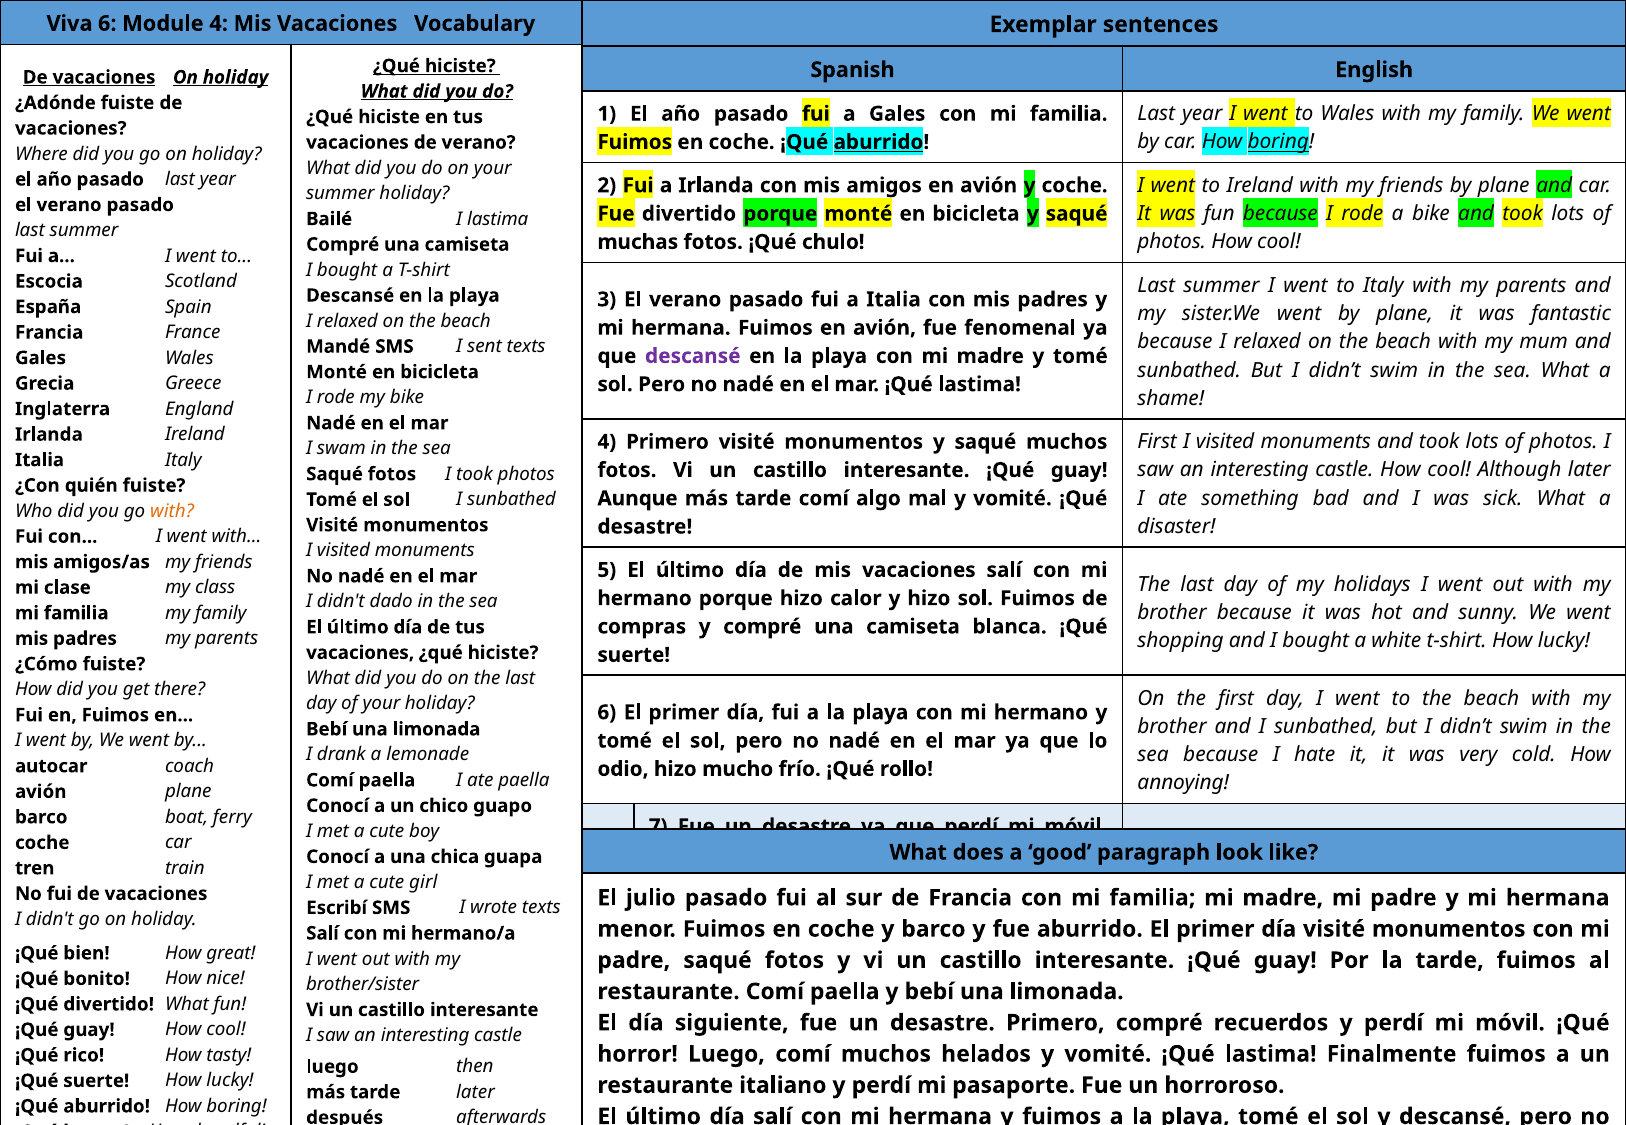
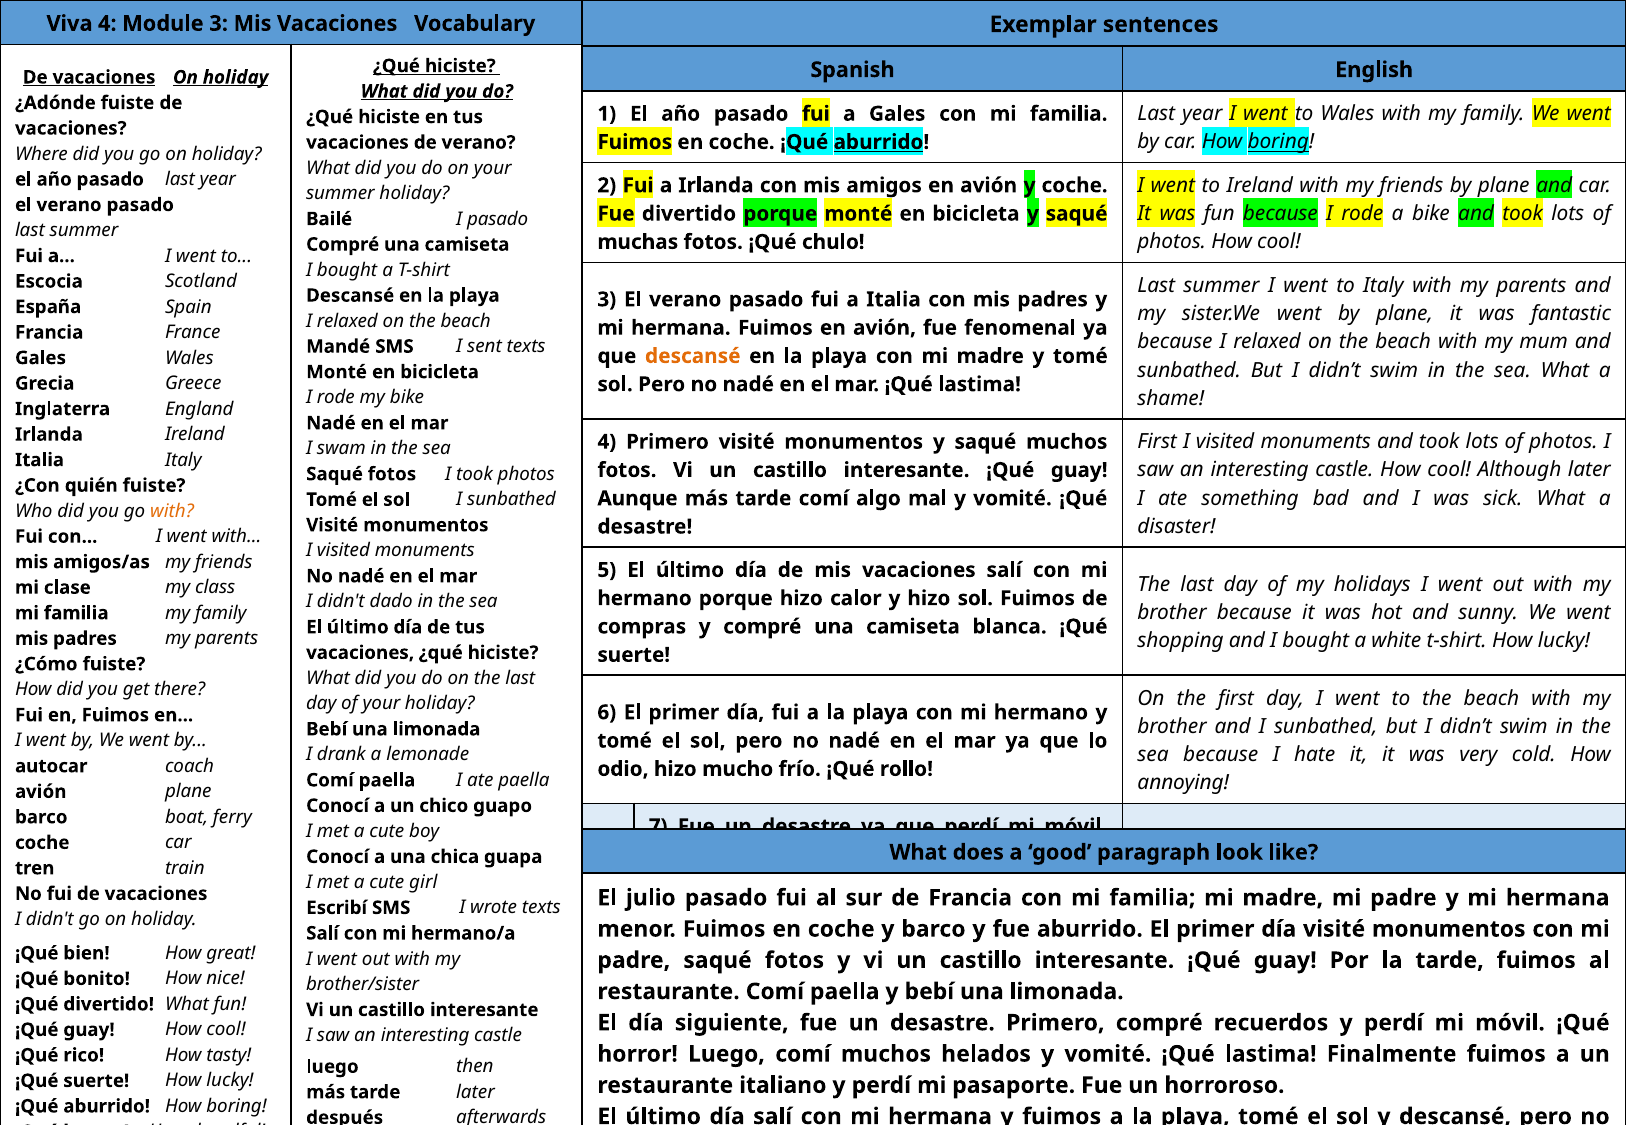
Viva 6: 6 -> 4 (107, 24)
Module 4: 4 -> 3 (219, 24)
I lastima: lastima -> pasado (498, 219)
descansé colour: purple -> orange (693, 356)
